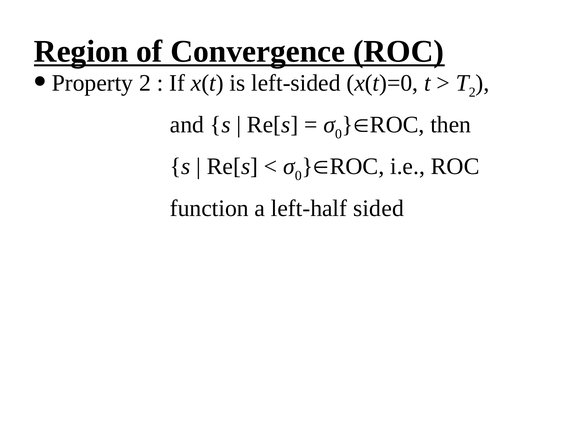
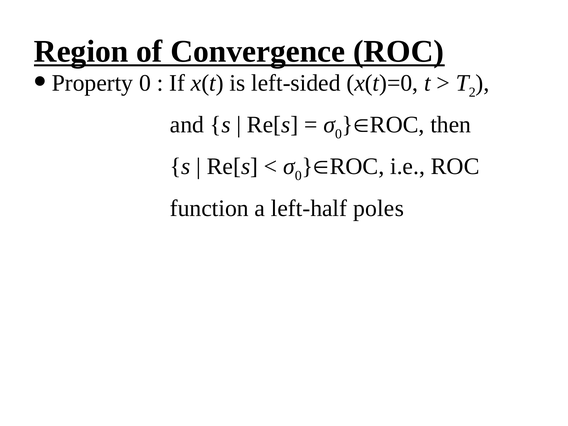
Property 2: 2 -> 0 (145, 83)
sided: sided -> poles (378, 208)
